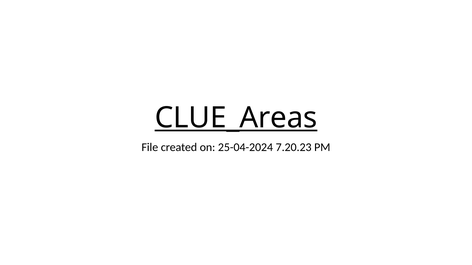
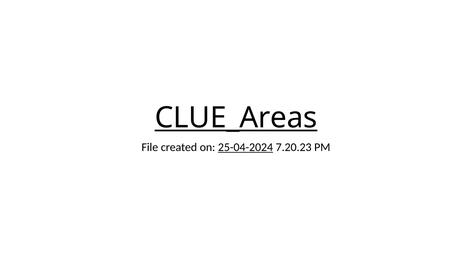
25-04-2024 underline: none -> present (246, 148)
